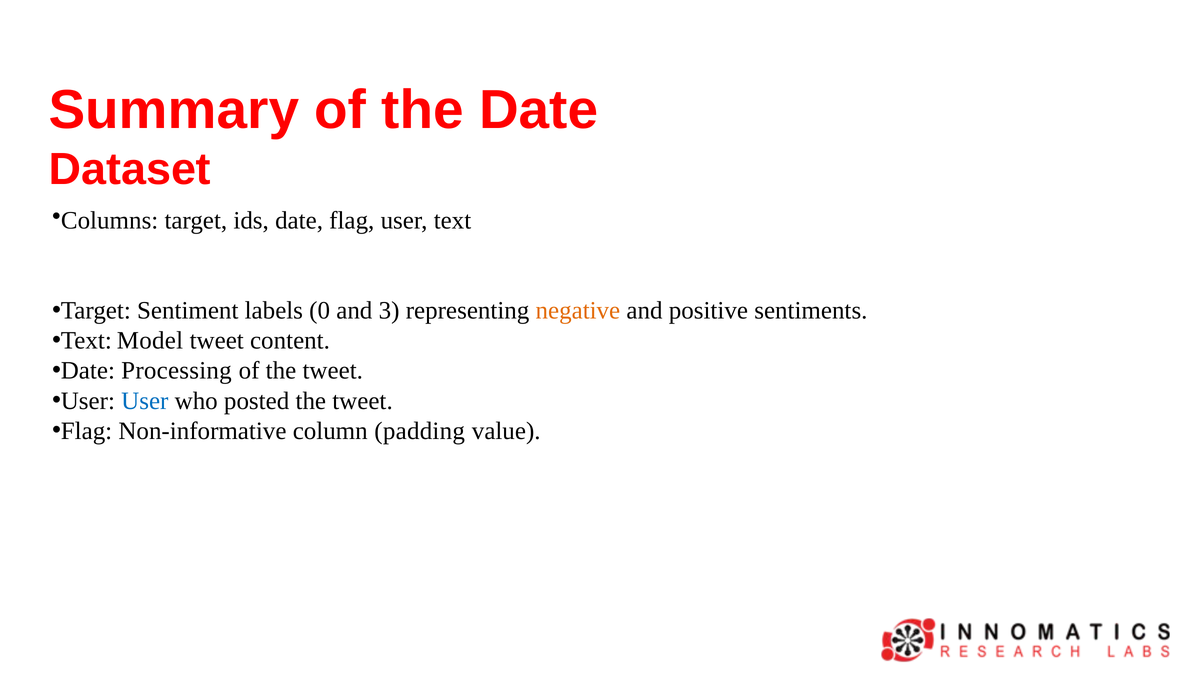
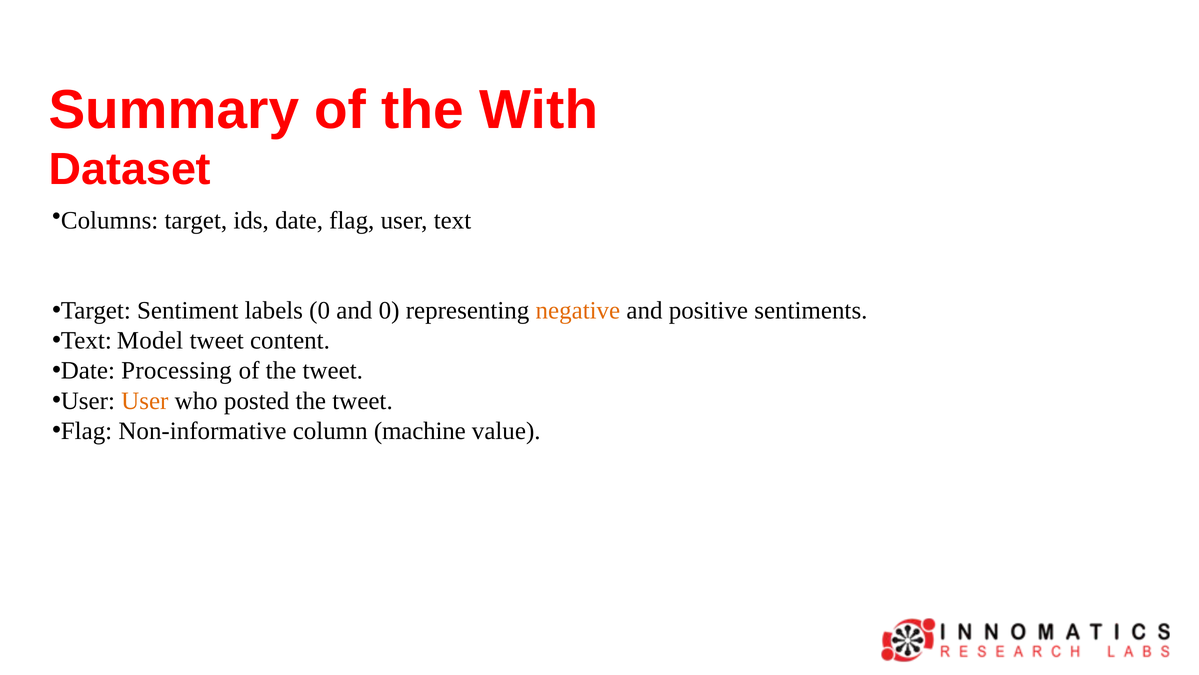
the Date: Date -> With (539, 110)
and 3: 3 -> 0 (389, 310)
User colour: blue -> orange (145, 400)
padding: padding -> machine (420, 430)
